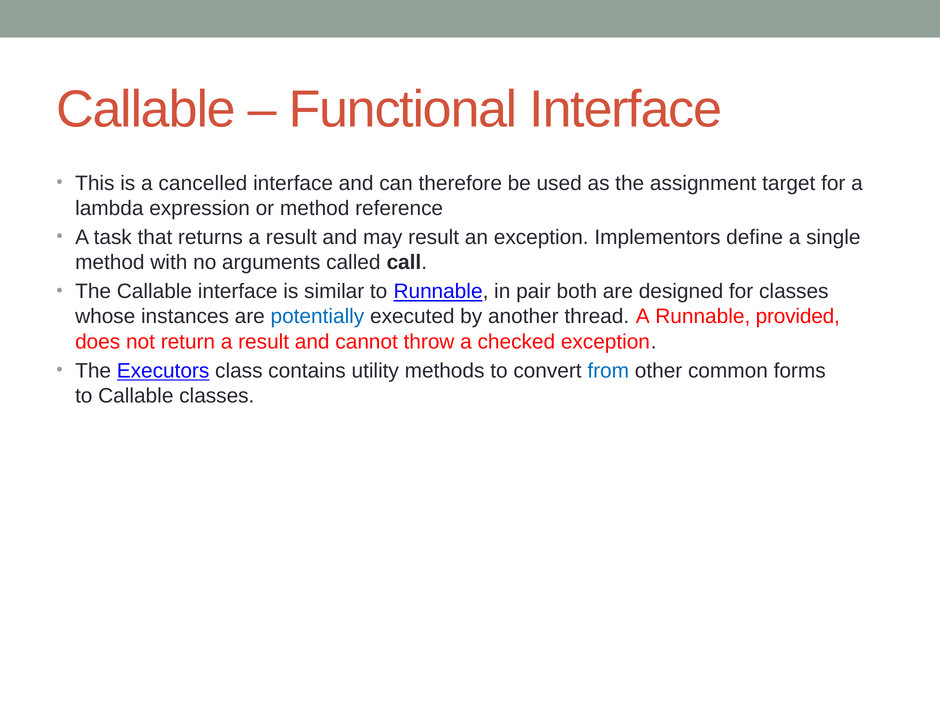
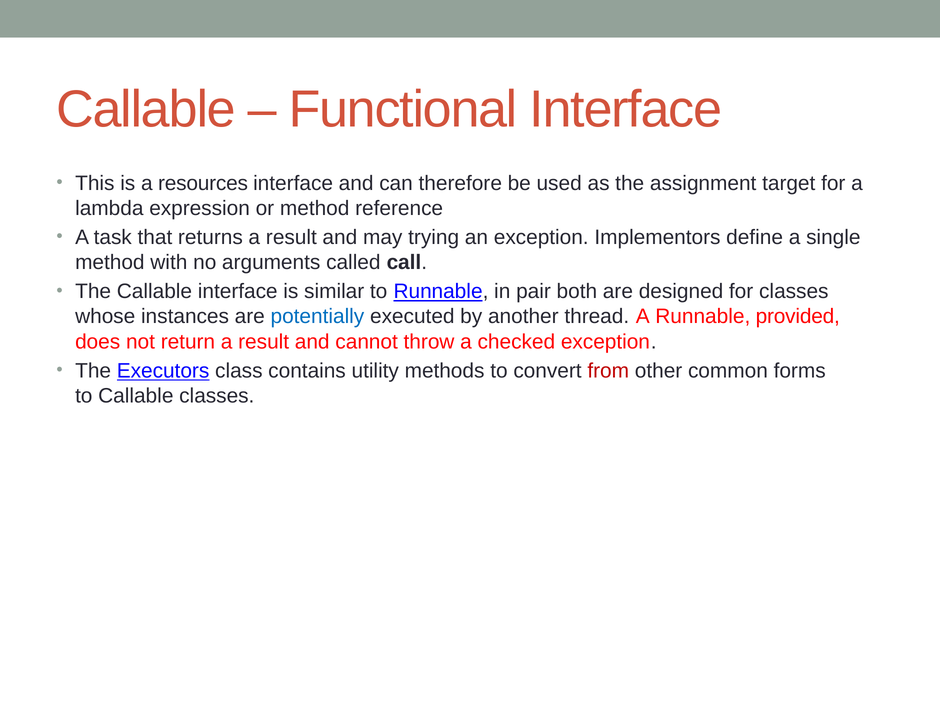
cancelled: cancelled -> resources (203, 183)
may result: result -> trying (434, 237)
from colour: blue -> red (608, 371)
